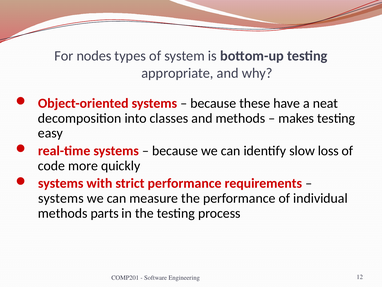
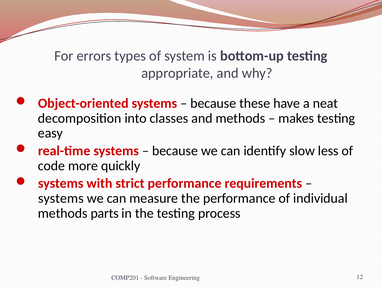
nodes: nodes -> errors (94, 56)
loss: loss -> less (328, 151)
